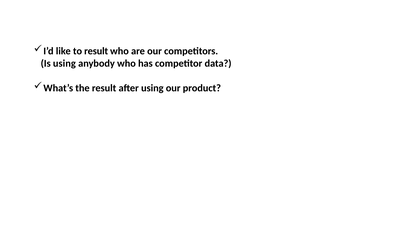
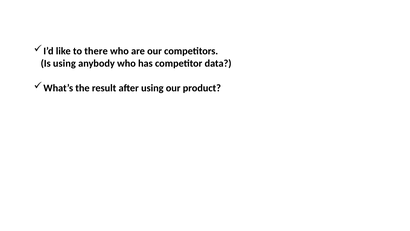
to result: result -> there (96, 51)
